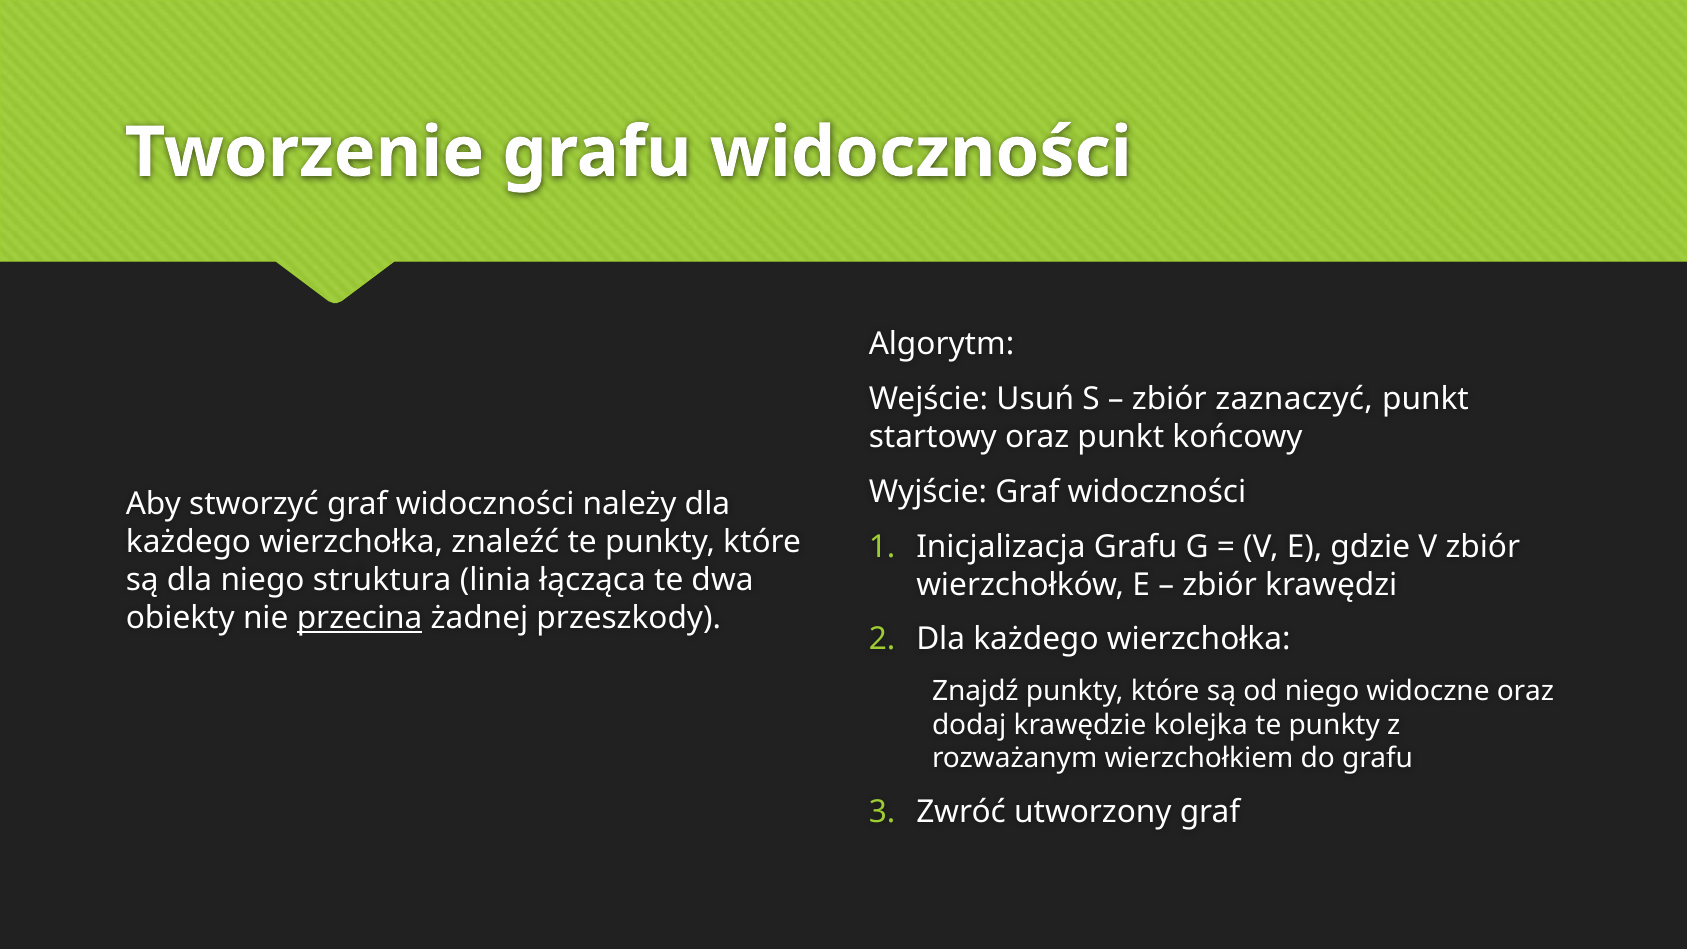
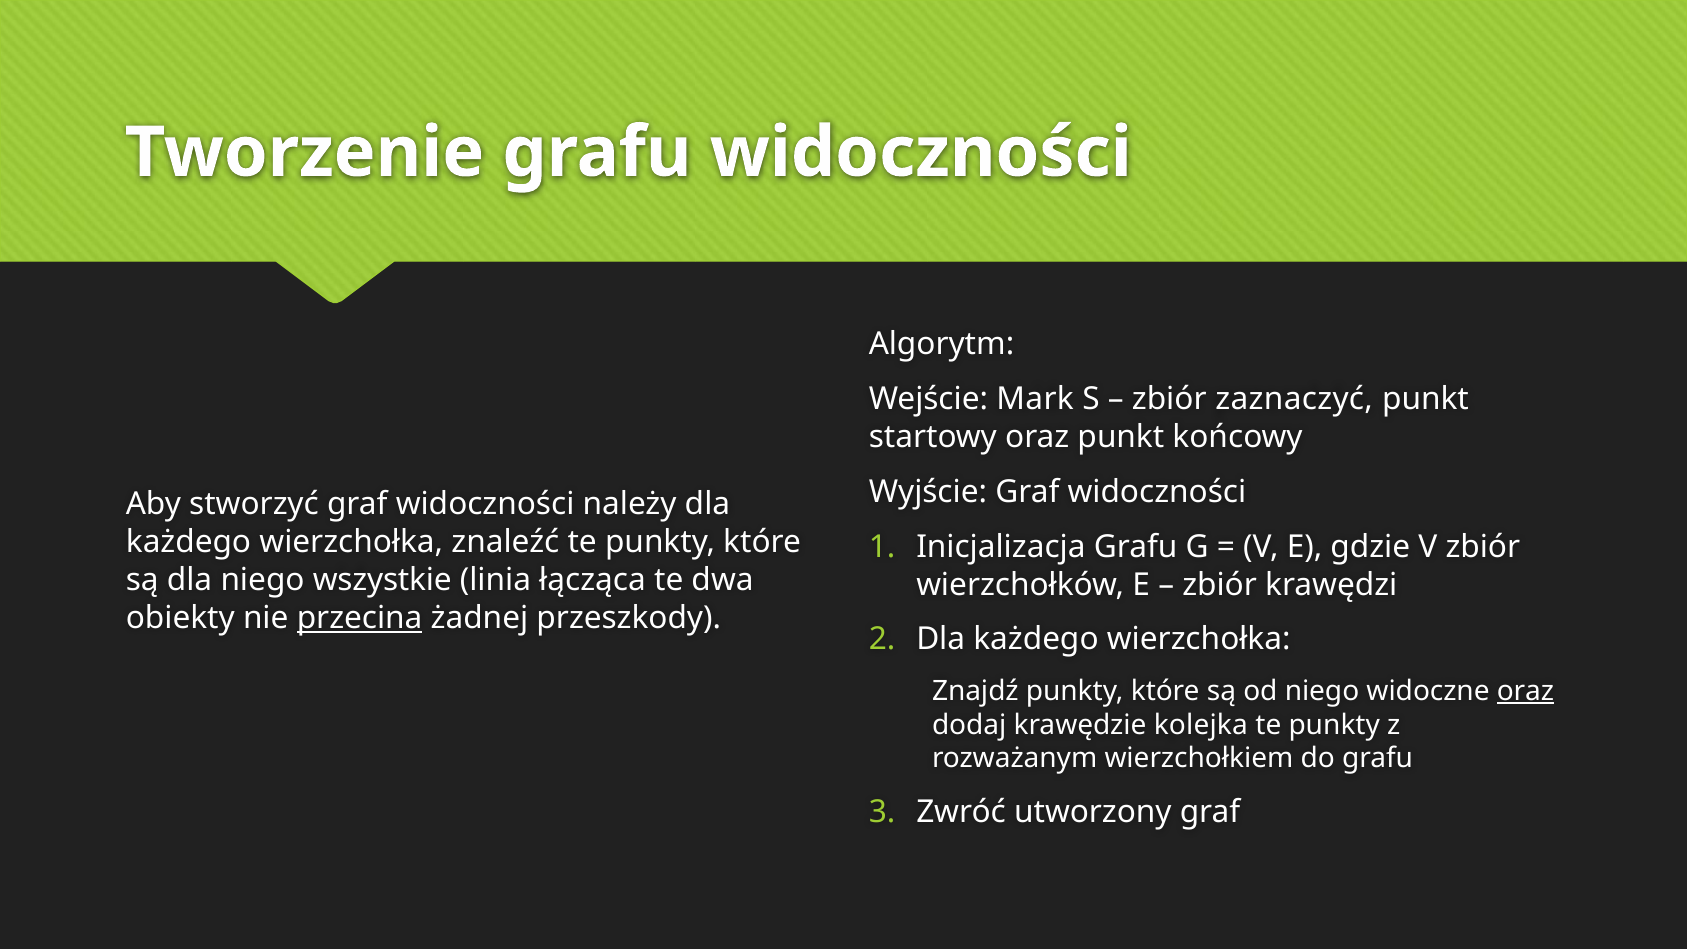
Usuń: Usuń -> Mark (1035, 399)
struktura: struktura -> wszystkie (382, 580)
oraz underline: none -> present (1525, 691)
